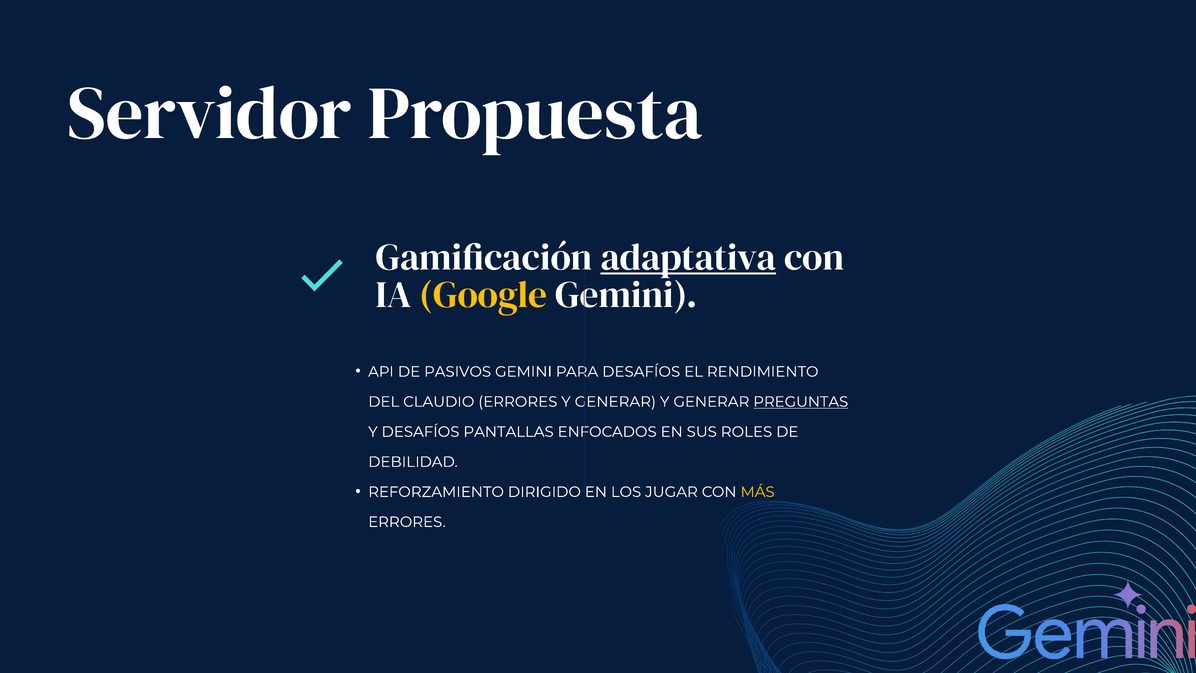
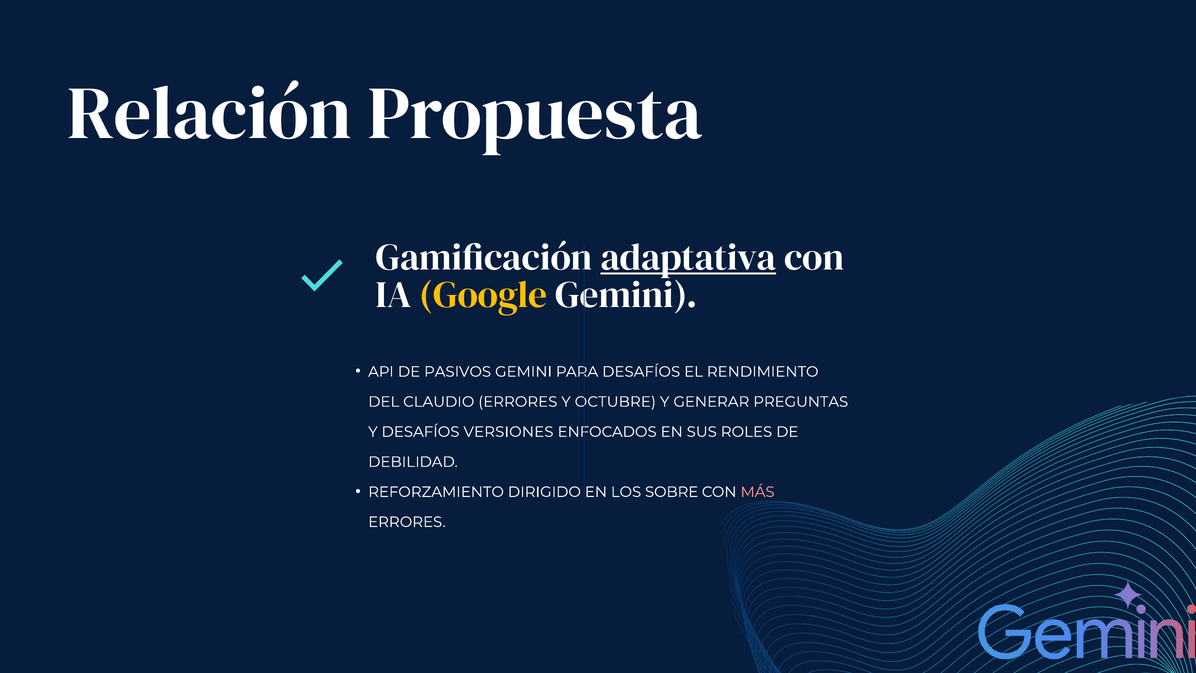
Servidor: Servidor -> Relación (210, 114)
ERRORES Y GENERAR: GENERAR -> OCTUBRE (615, 402)
PREGUNTAS underline: present -> none (801, 402)
PANTALLAS: PANTALLAS -> VERSIONES (508, 432)
JUGAR: JUGAR -> SOBRE (672, 492)
MÁS colour: yellow -> pink (758, 492)
